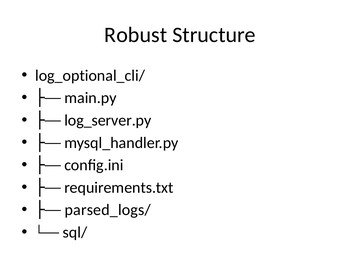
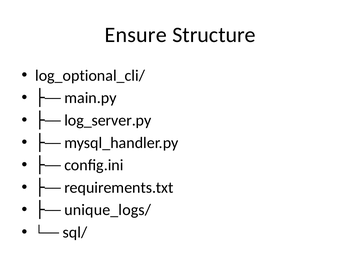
Robust: Robust -> Ensure (136, 35)
parsed_logs/: parsed_logs/ -> unique_logs/ (108, 210)
